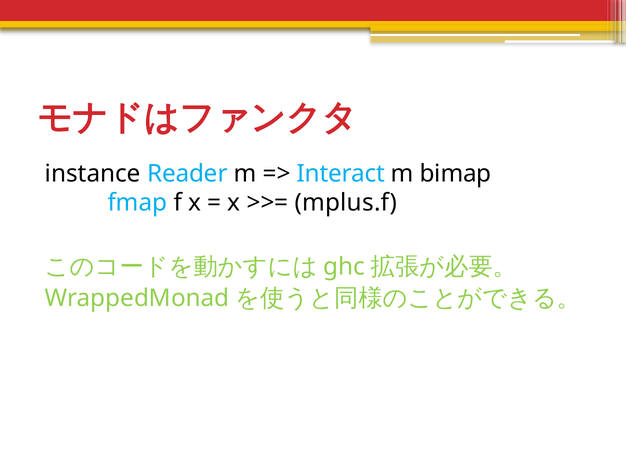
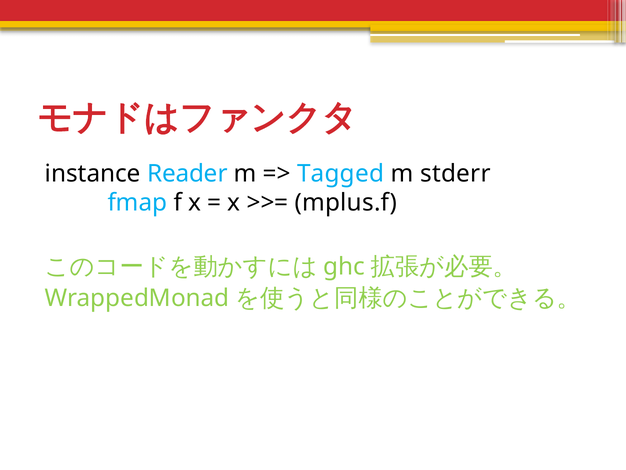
Interact: Interact -> Tagged (341, 173)
bimap: bimap -> stderr (455, 173)
